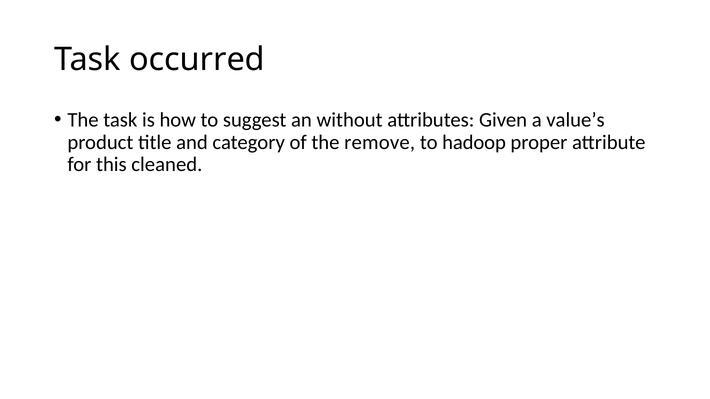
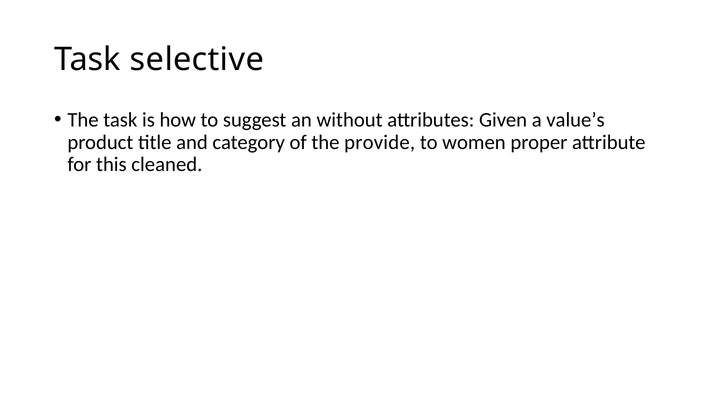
occurred: occurred -> selective (197, 60)
remove: remove -> provide (380, 142)
hadoop: hadoop -> women (474, 142)
